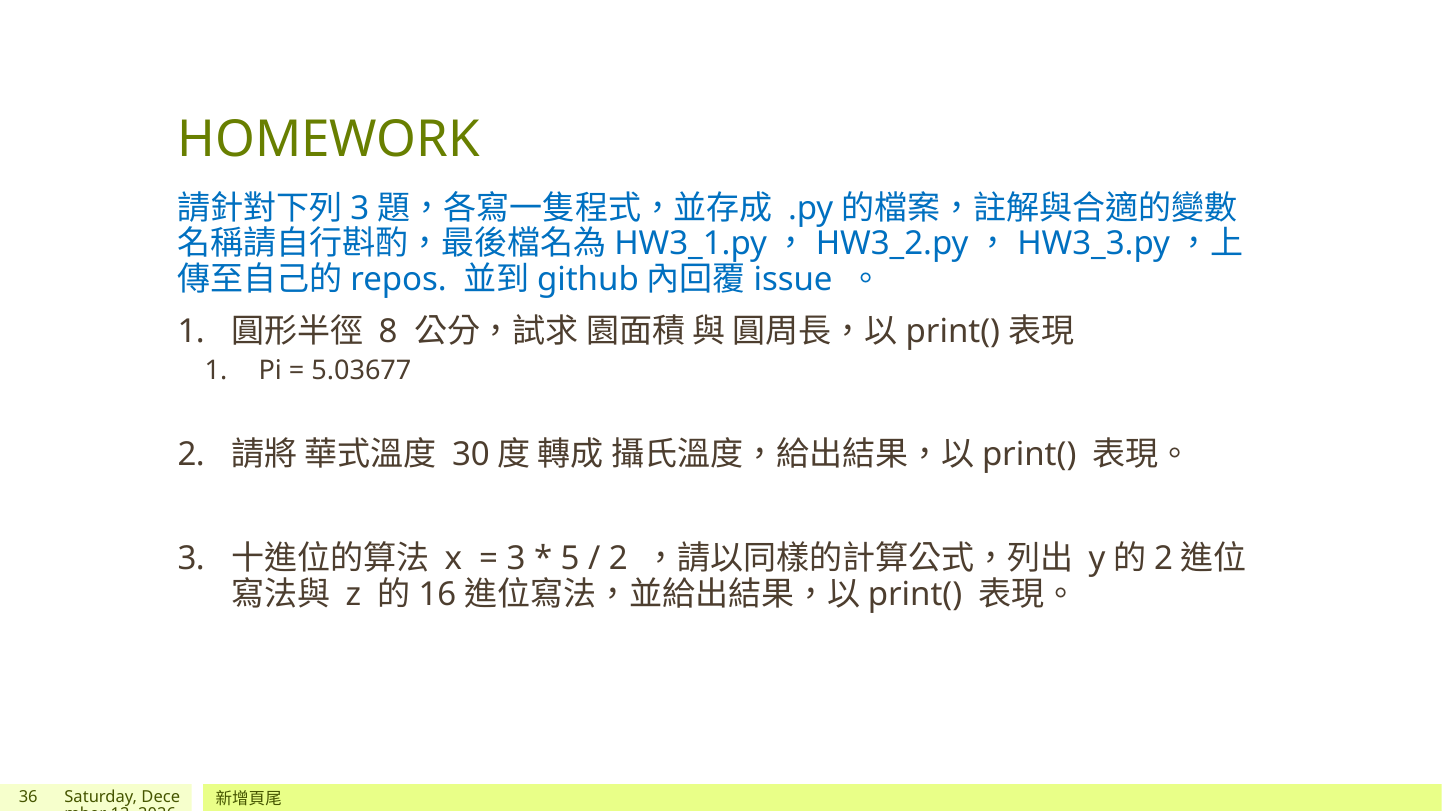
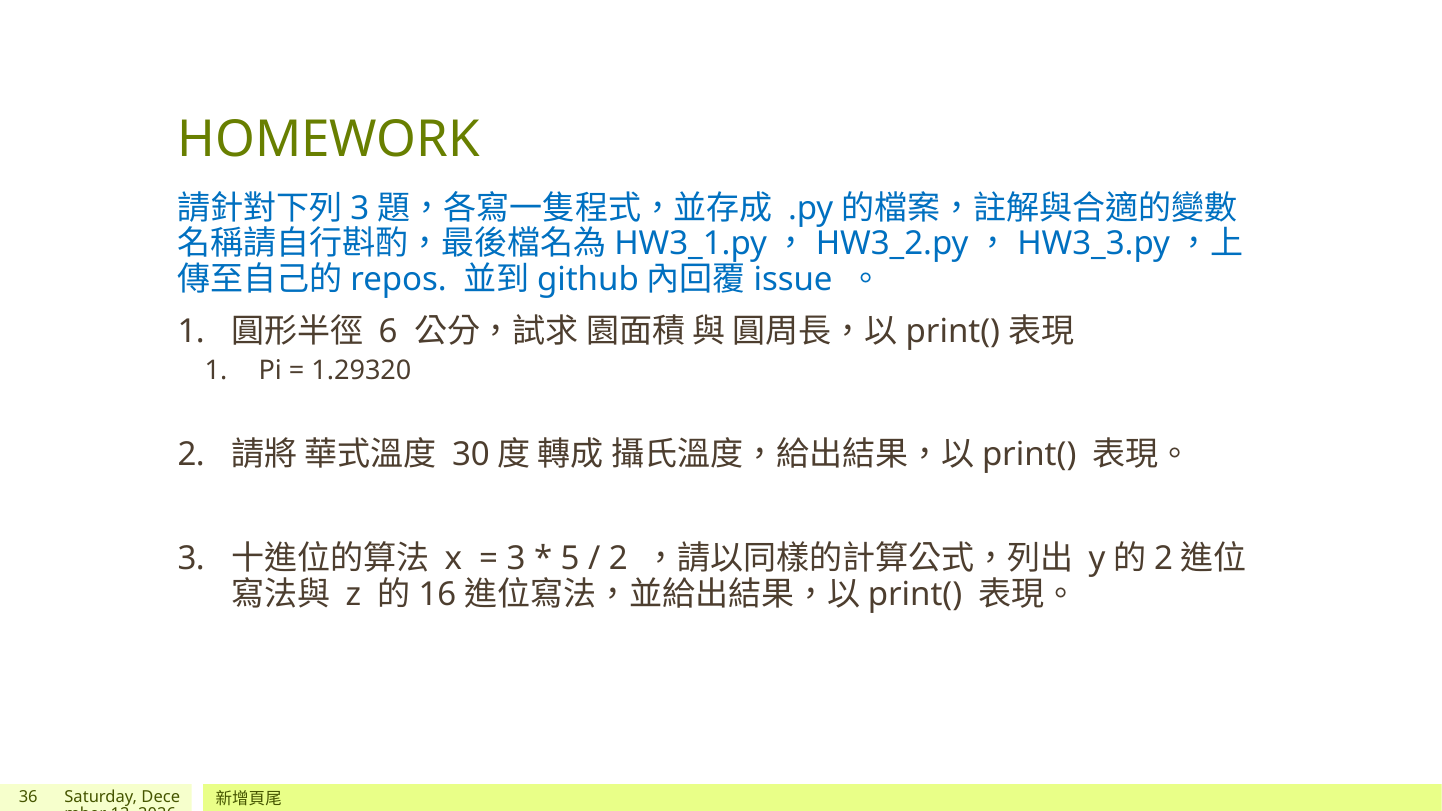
8: 8 -> 6 (388, 332)
5.03677: 5.03677 -> 1.29320 (361, 370)
